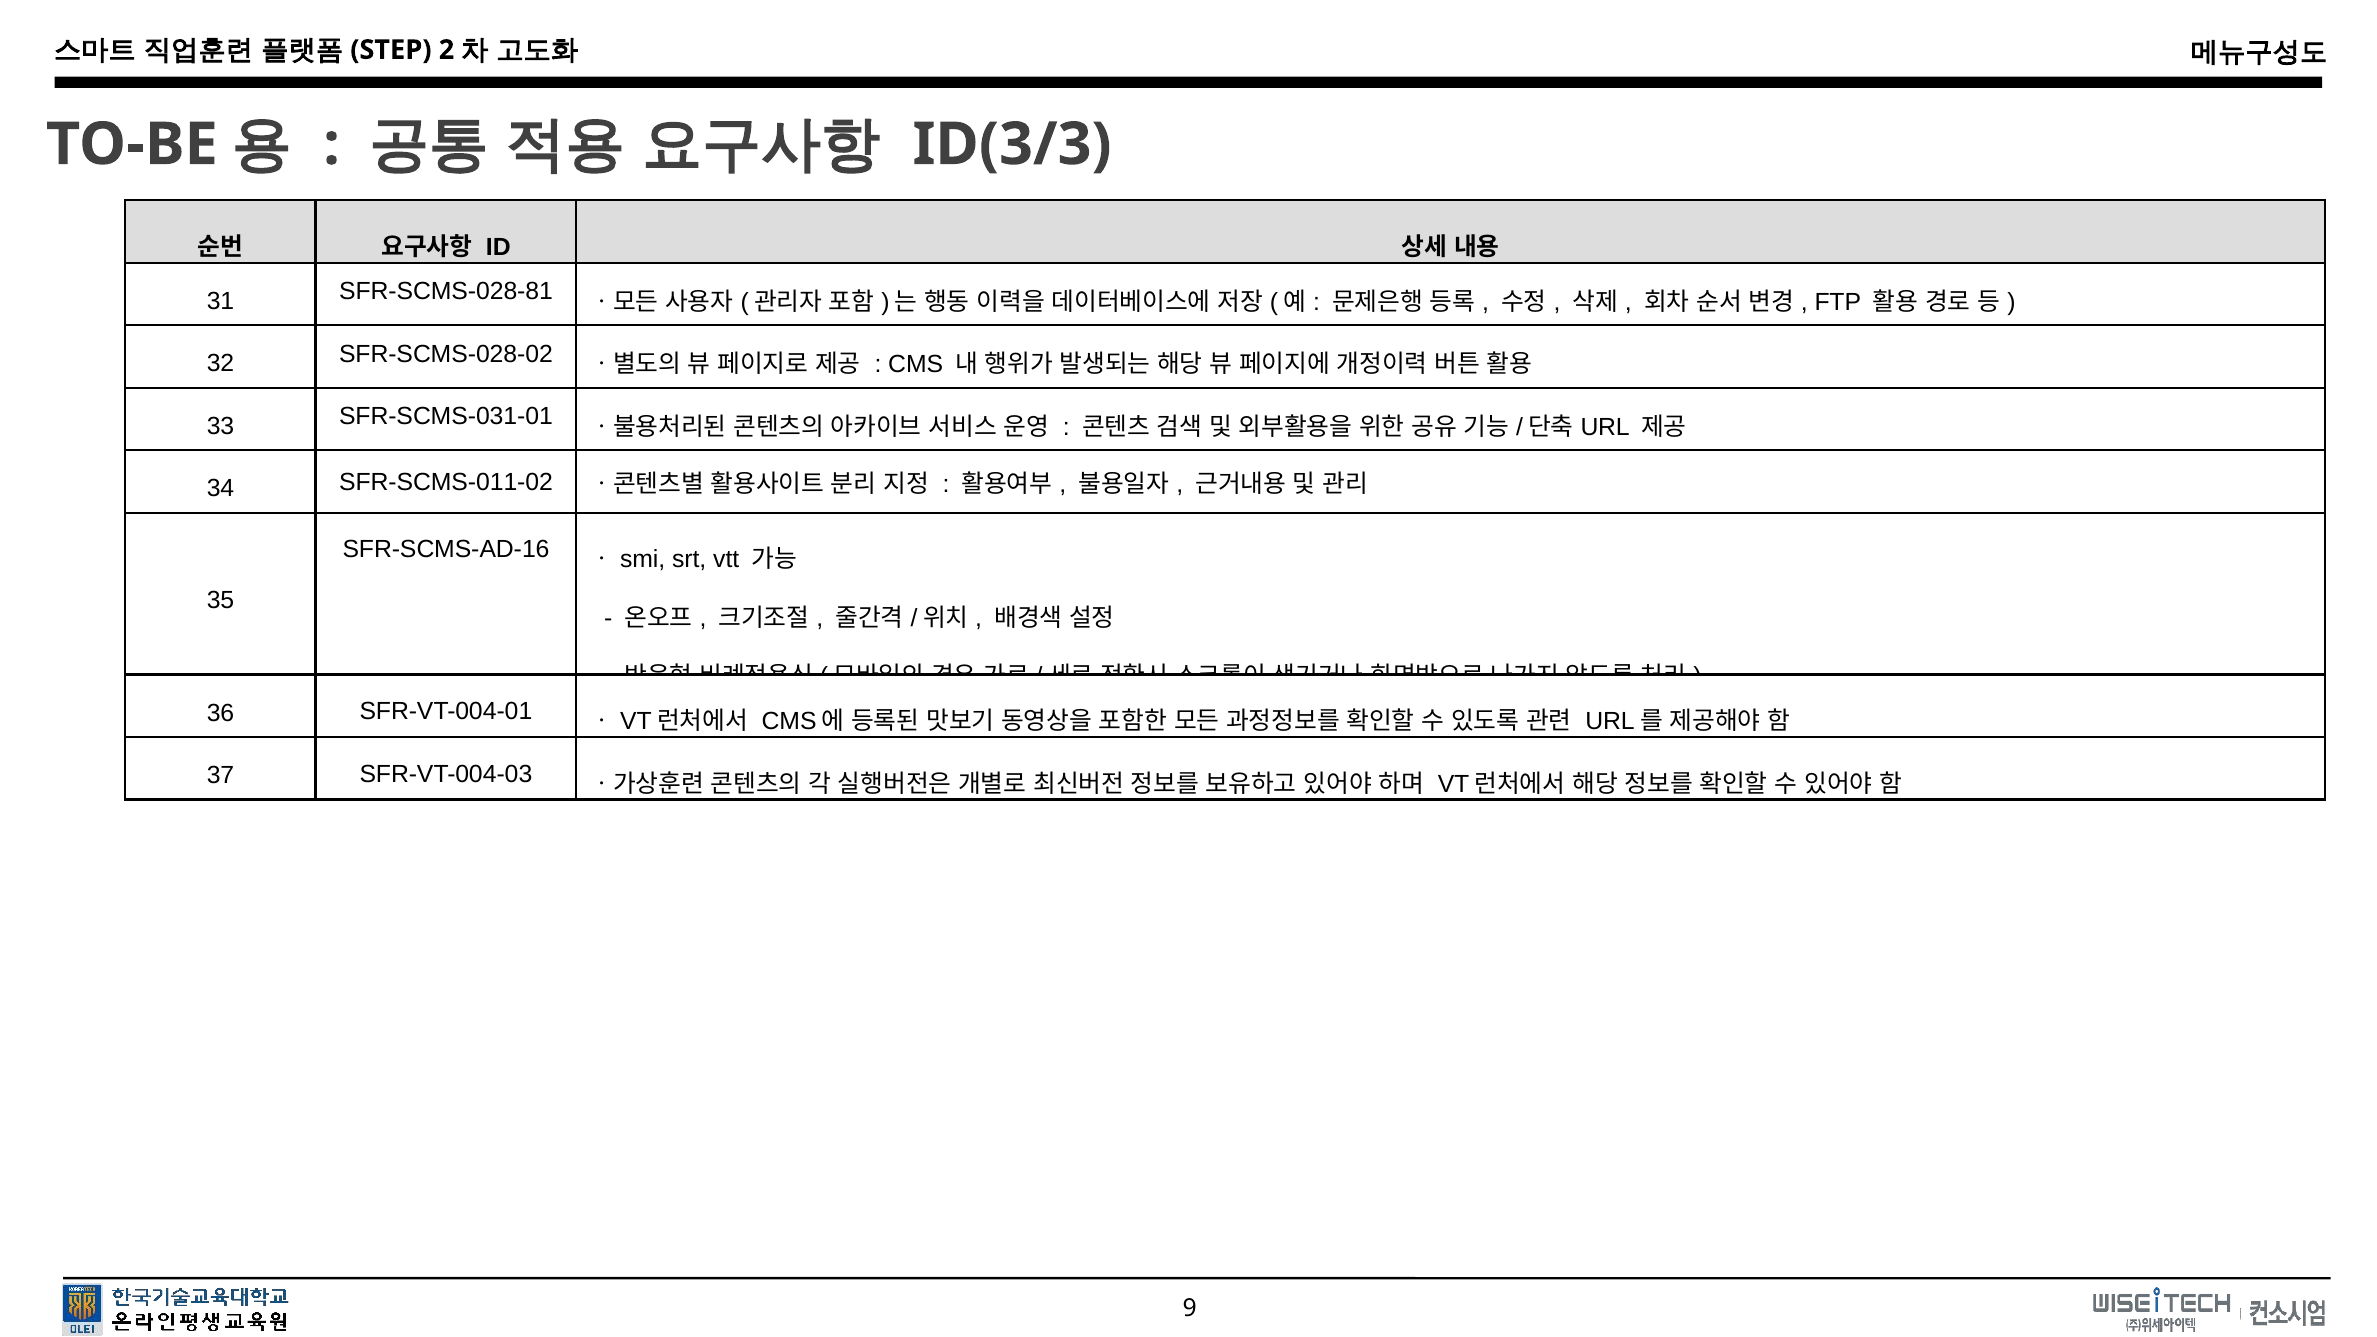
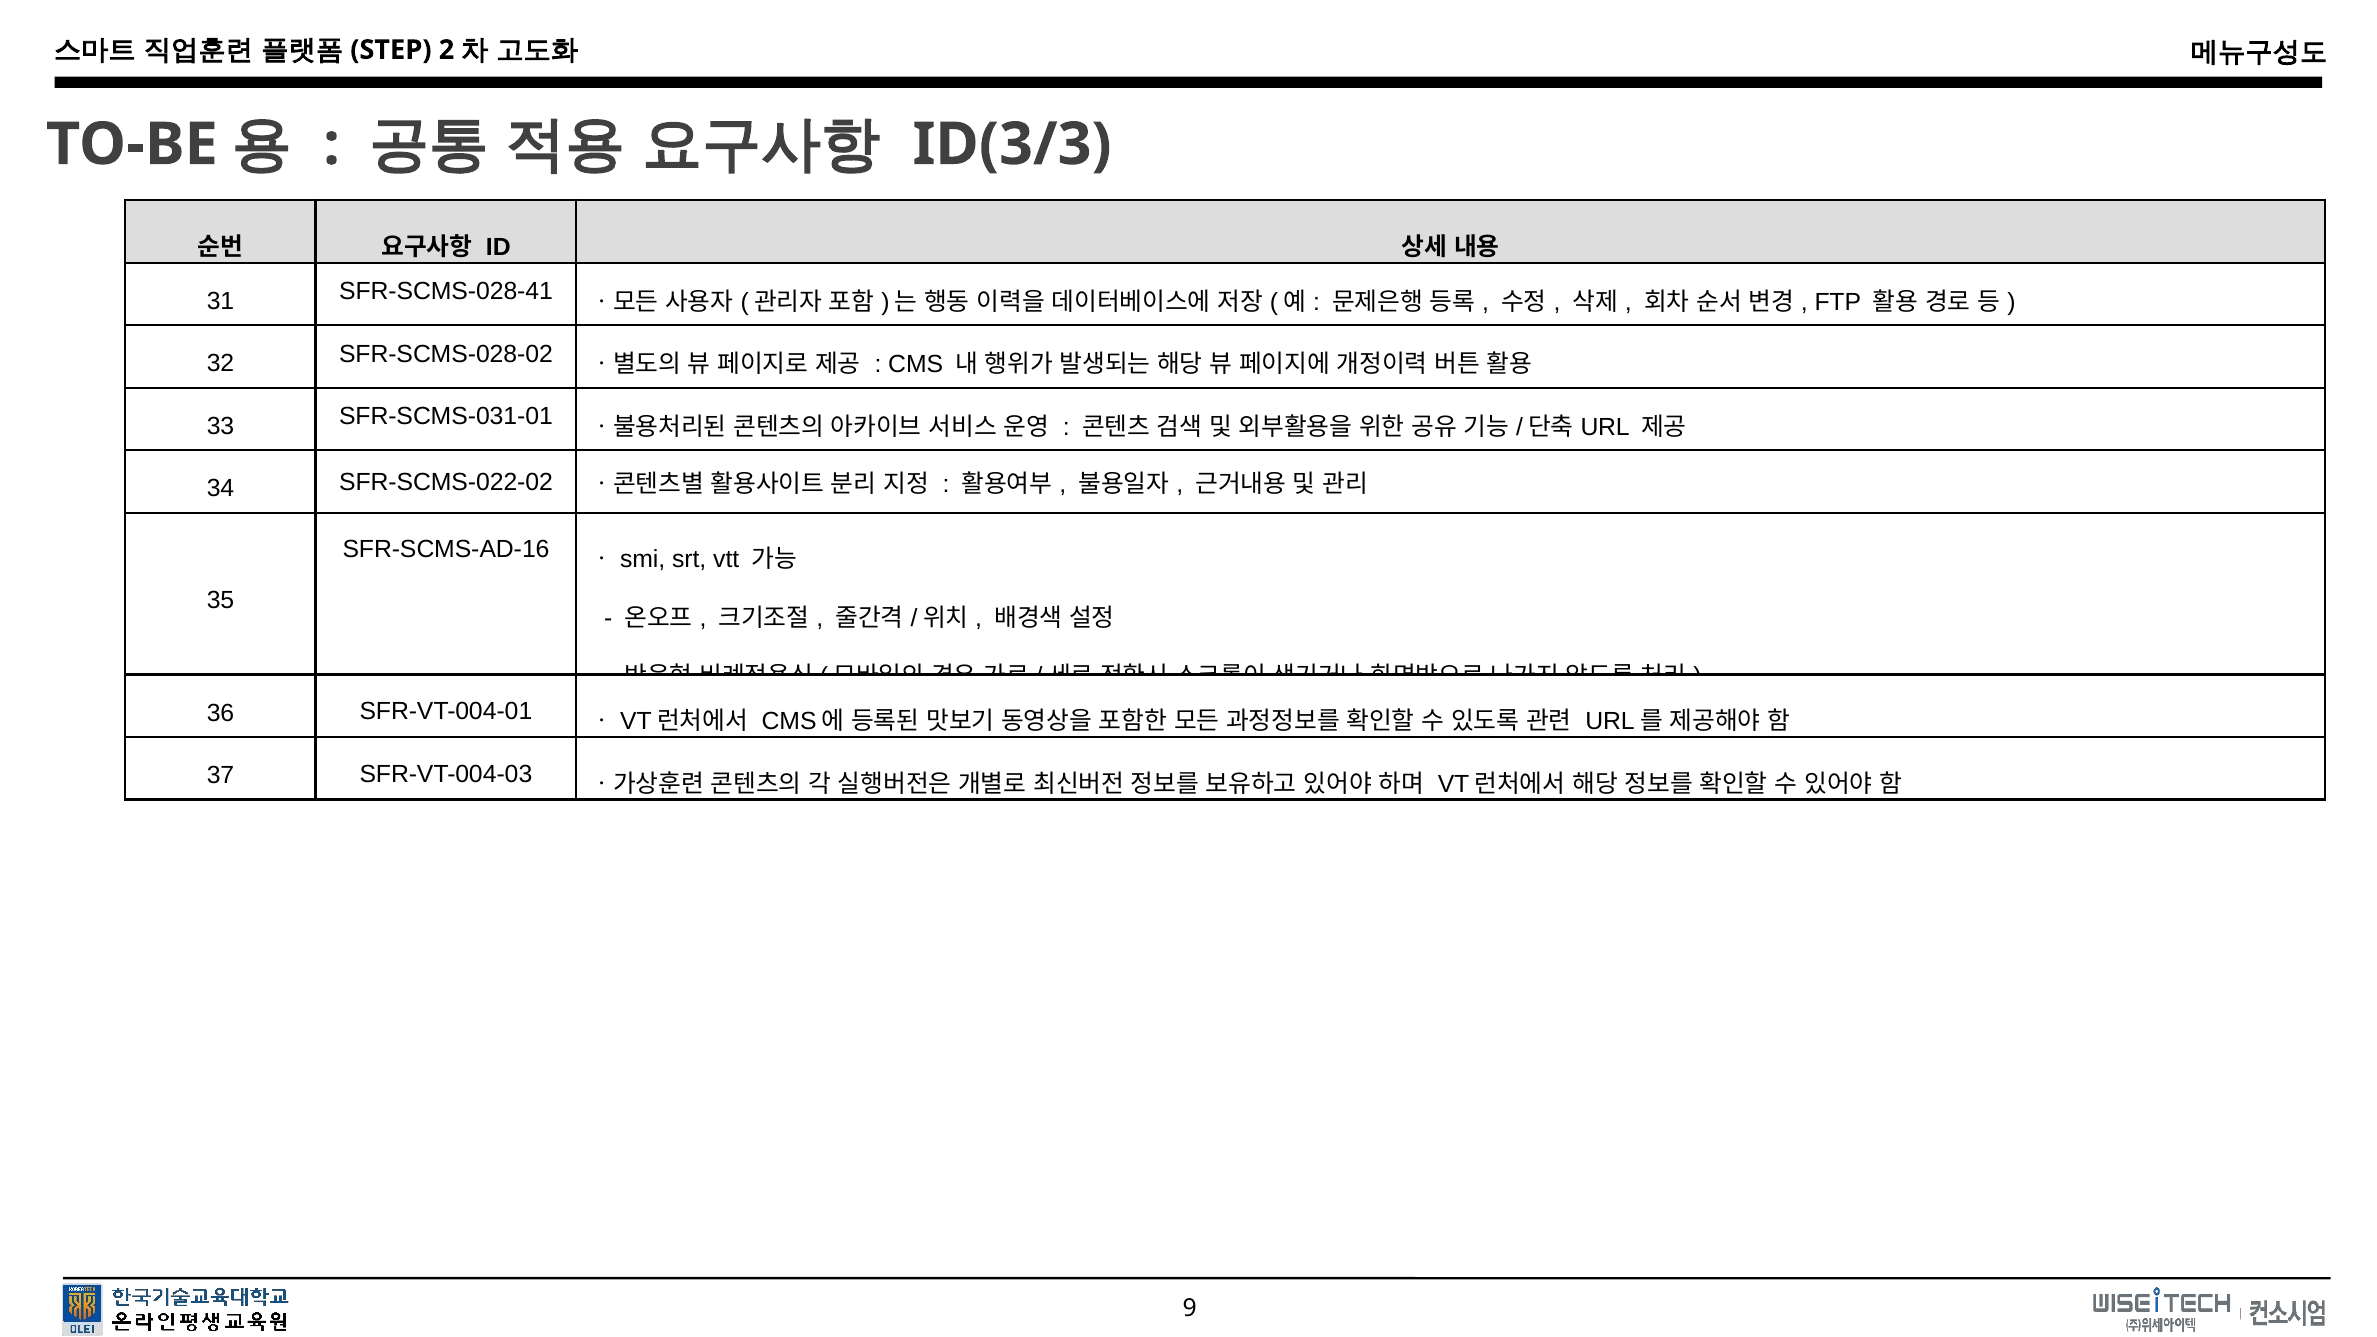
SFR-SCMS-028-81: SFR-SCMS-028-81 -> SFR-SCMS-028-41 (446, 292)
SFR-SCMS-011-02: SFR-SCMS-011-02 -> SFR-SCMS-022-02 (446, 482)
